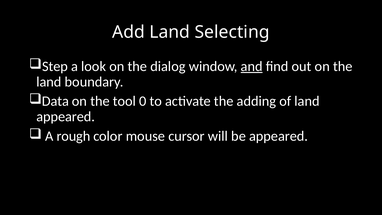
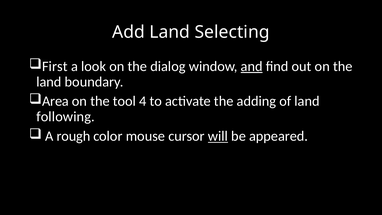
Step: Step -> First (55, 66)
Data: Data -> Area (55, 101)
0: 0 -> 4 (143, 101)
appeared: appeared -> following (66, 117)
will underline: none -> present (218, 136)
